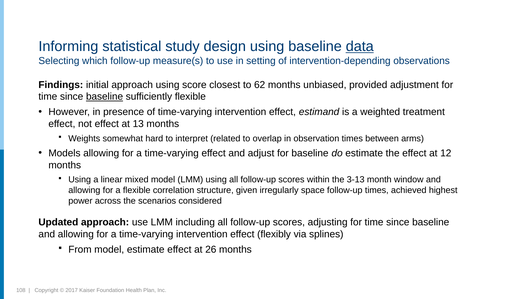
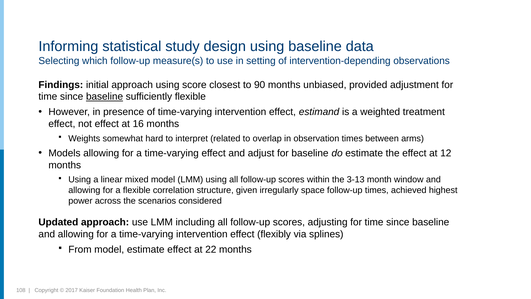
data underline: present -> none (360, 46)
62: 62 -> 90 (260, 85)
13: 13 -> 16 (138, 124)
26: 26 -> 22 (211, 249)
